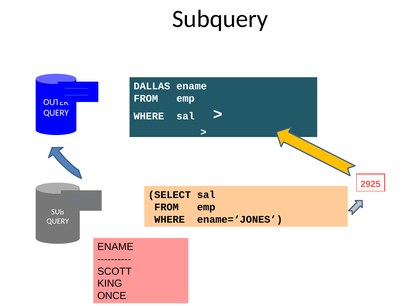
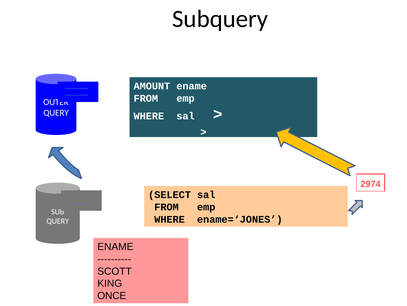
DALLAS: DALLAS -> AMOUNT (152, 86)
2925: 2925 -> 2974 (371, 184)
